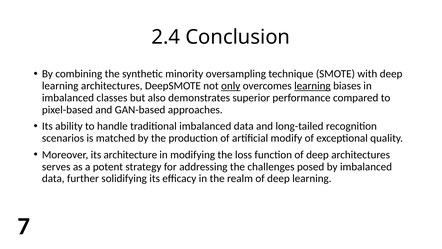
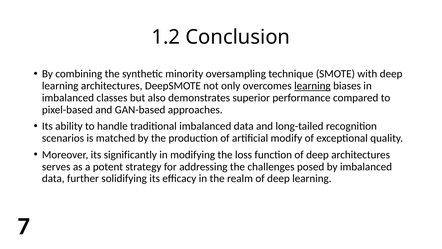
2.4: 2.4 -> 1.2 (166, 37)
only underline: present -> none (231, 86)
architecture: architecture -> significantly (130, 155)
